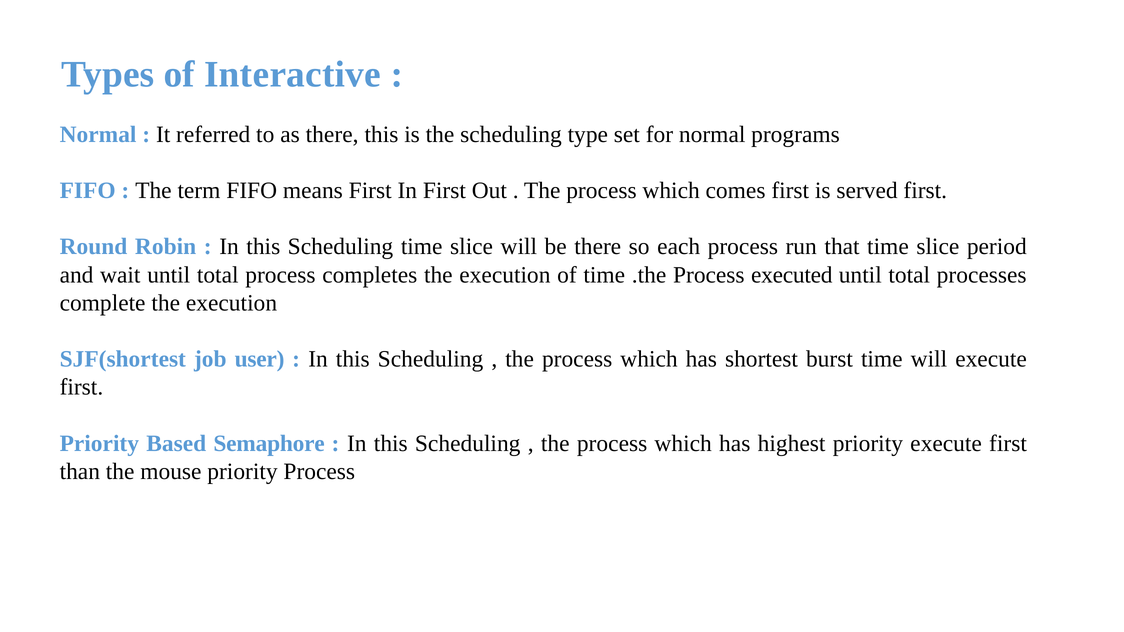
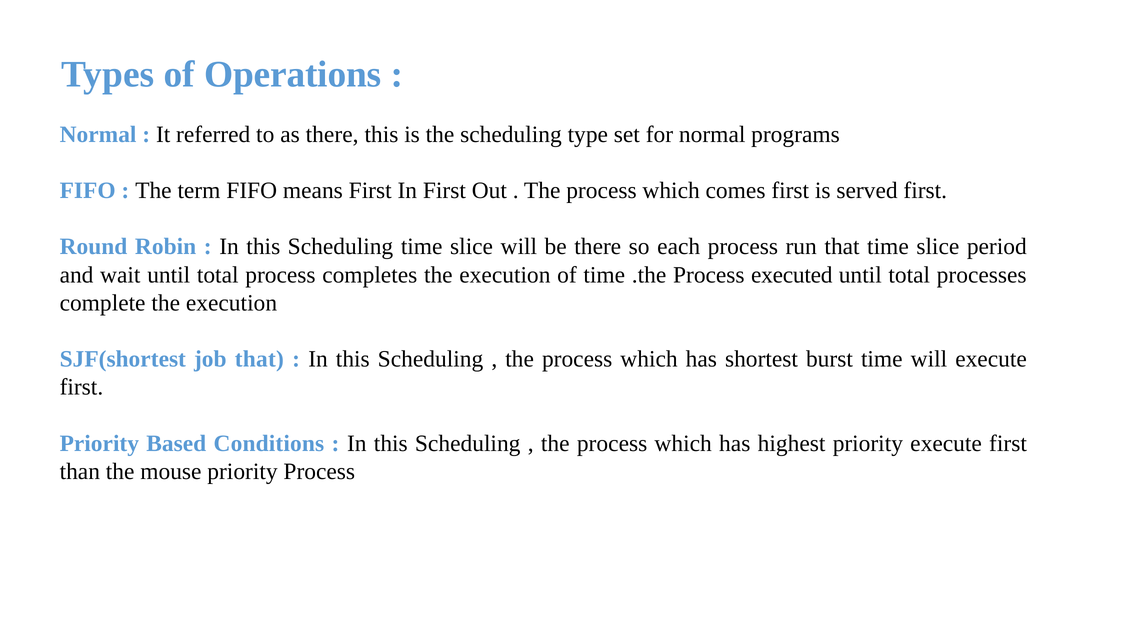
Interactive: Interactive -> Operations (293, 74)
job user: user -> that (259, 359)
Semaphore: Semaphore -> Conditions (269, 444)
